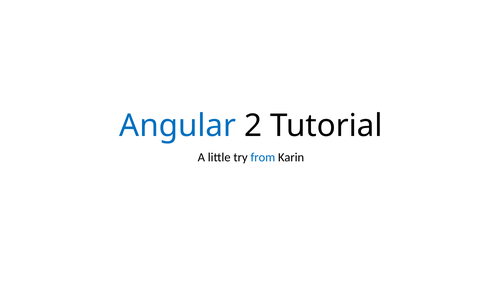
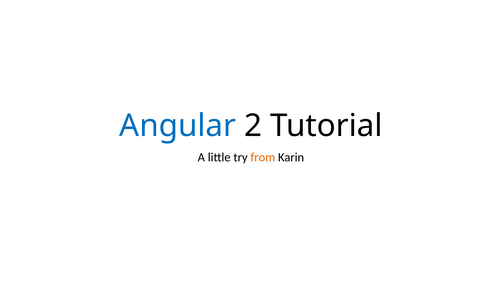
from colour: blue -> orange (263, 157)
